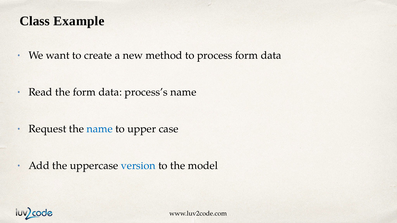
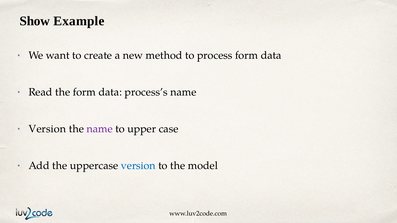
Class: Class -> Show (35, 21)
Request: Request -> Version (47, 129)
name colour: blue -> purple (100, 129)
